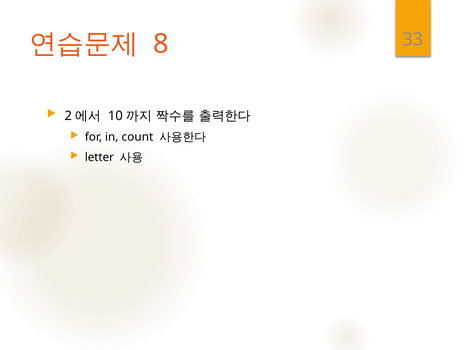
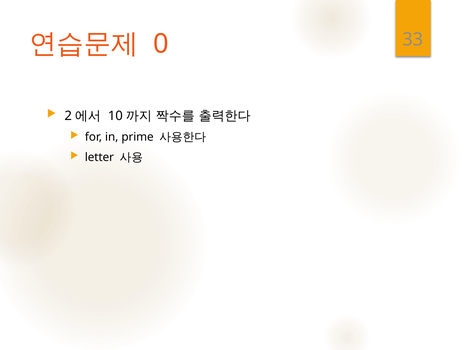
8: 8 -> 0 (161, 44)
count: count -> prime (138, 137)
